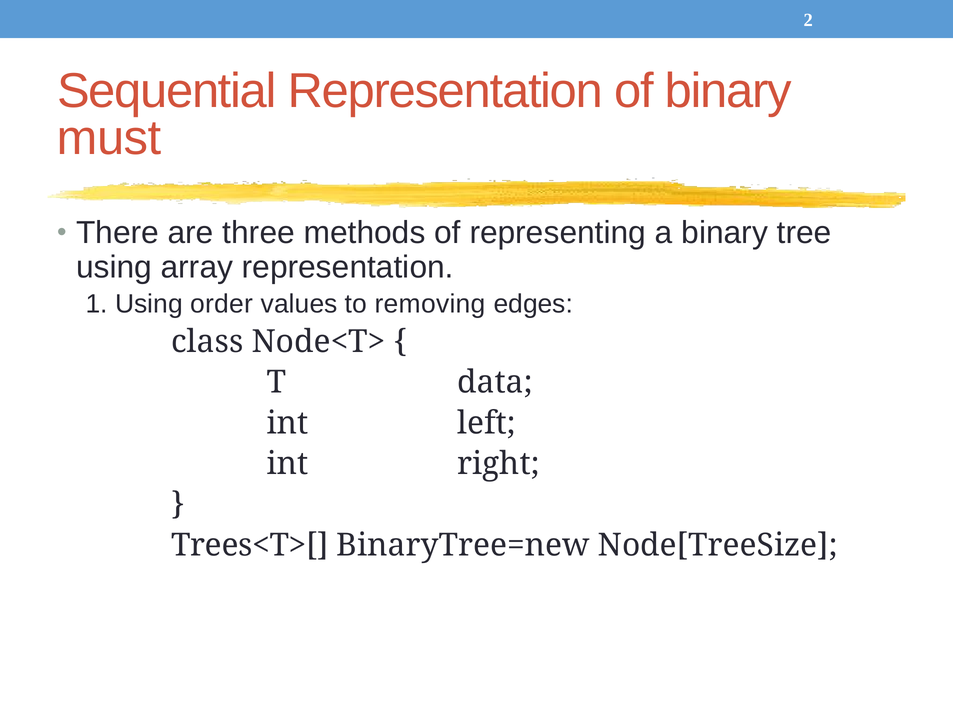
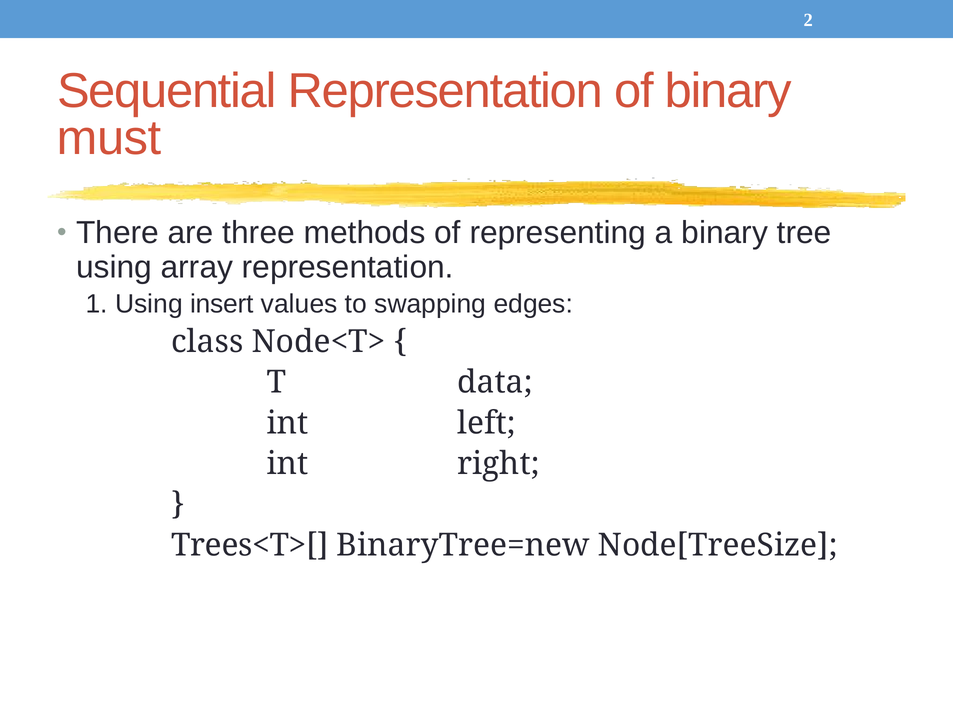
order: order -> insert (222, 304)
removing: removing -> swapping (430, 304)
